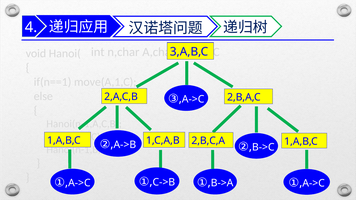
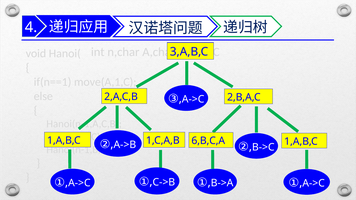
2,B,C,A: 2,B,C,A -> 6,B,C,A (208, 141)
